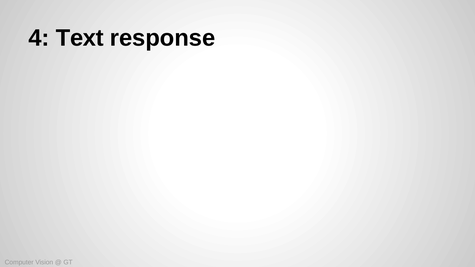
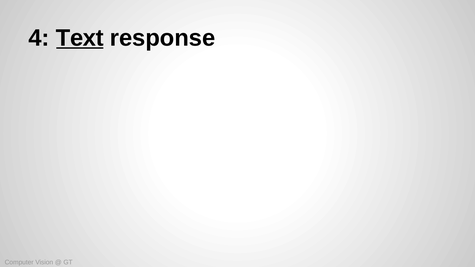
Text underline: none -> present (80, 38)
